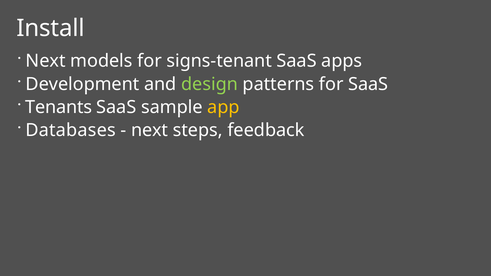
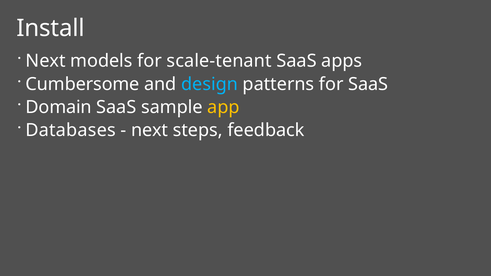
signs-tenant: signs-tenant -> scale-tenant (219, 61)
Development: Development -> Cumbersome (83, 84)
design colour: light green -> light blue (210, 84)
Tenants: Tenants -> Domain (59, 107)
